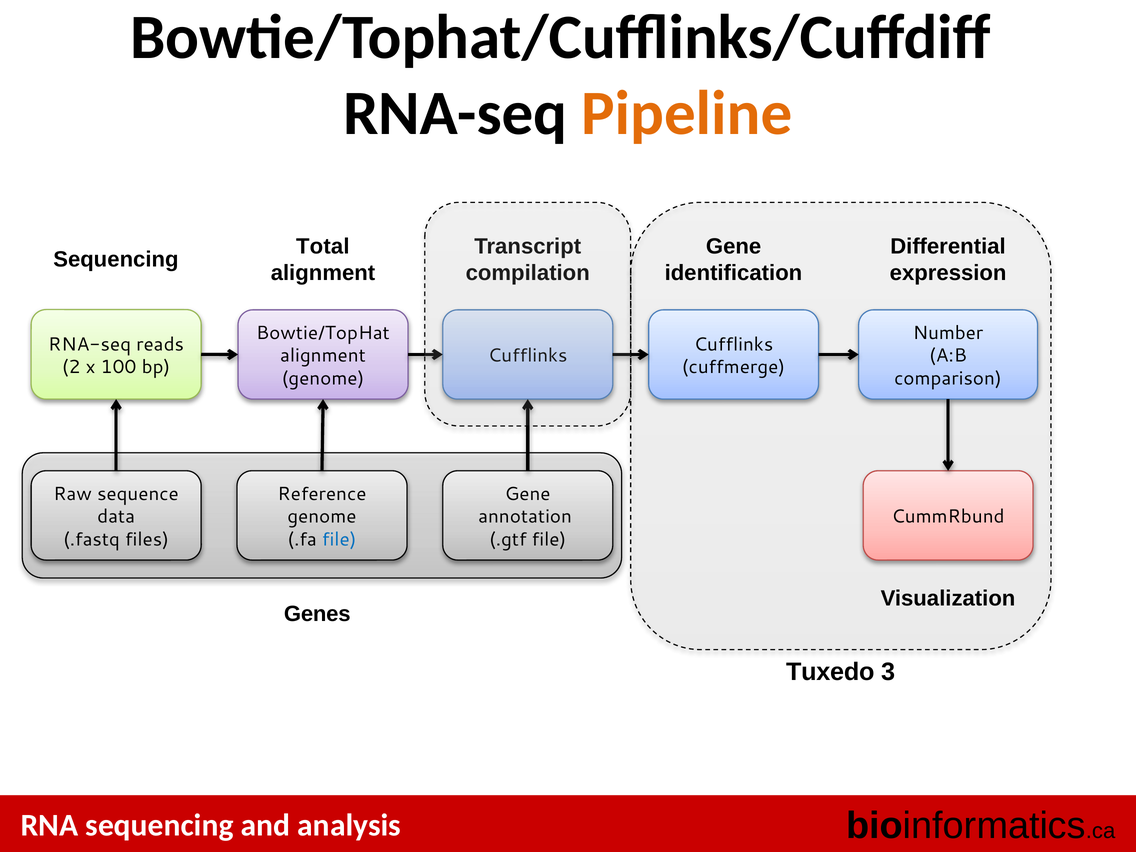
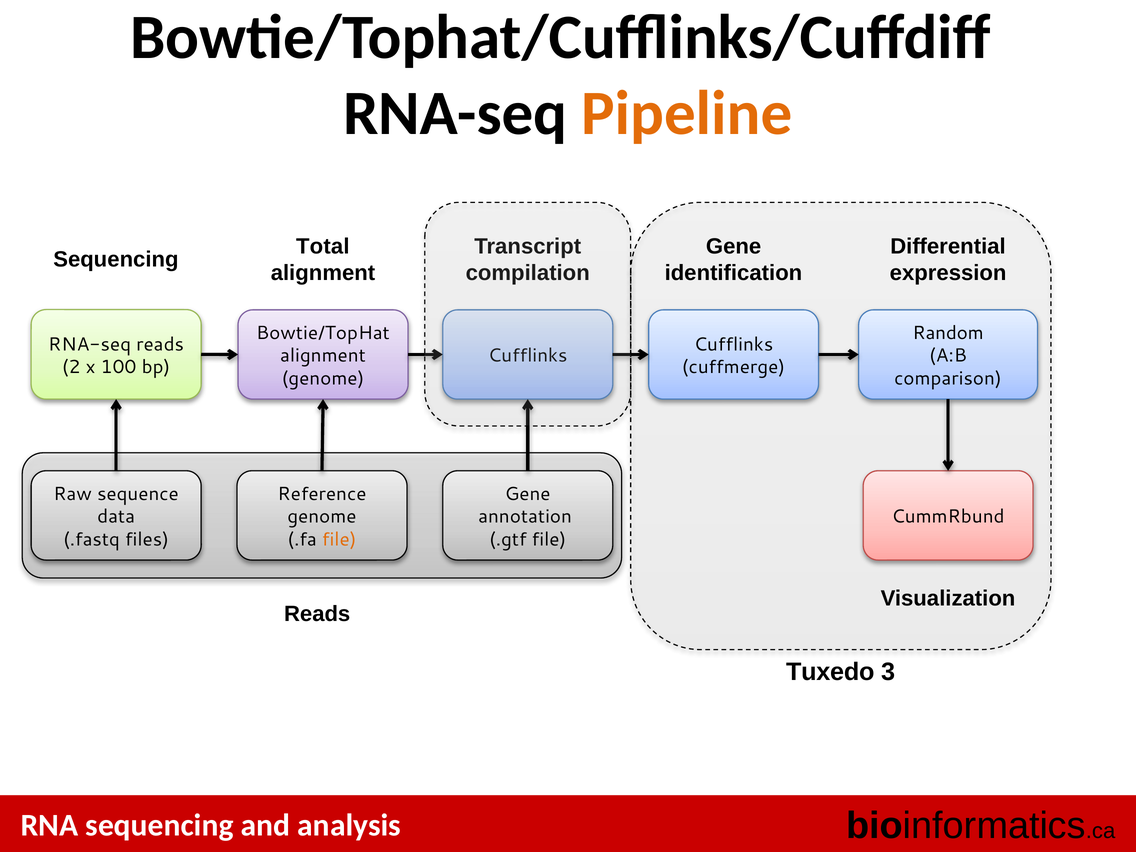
Number: Number -> Random (948, 333)
file colour: blue -> orange (339, 539)
Genes: Genes -> Reads (317, 614)
